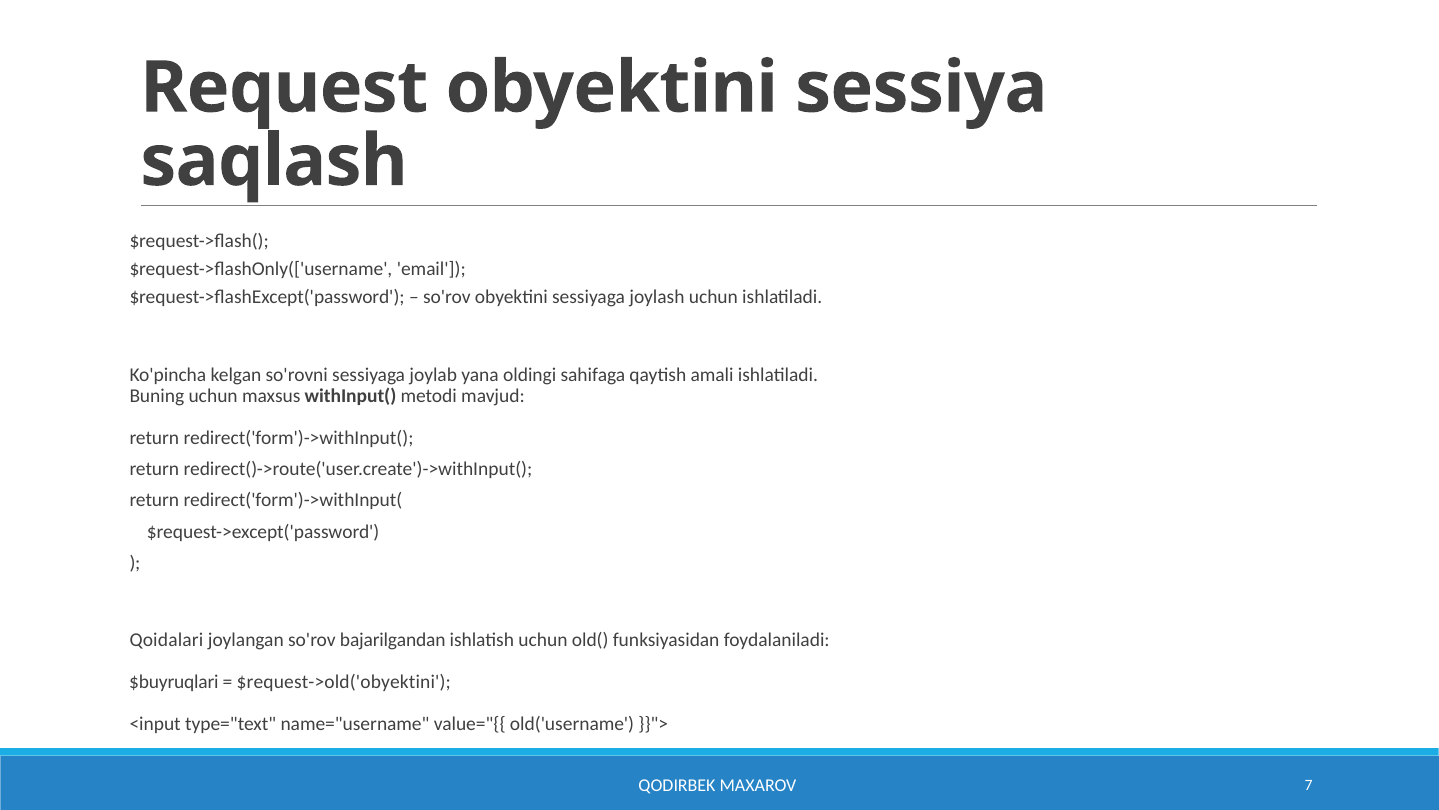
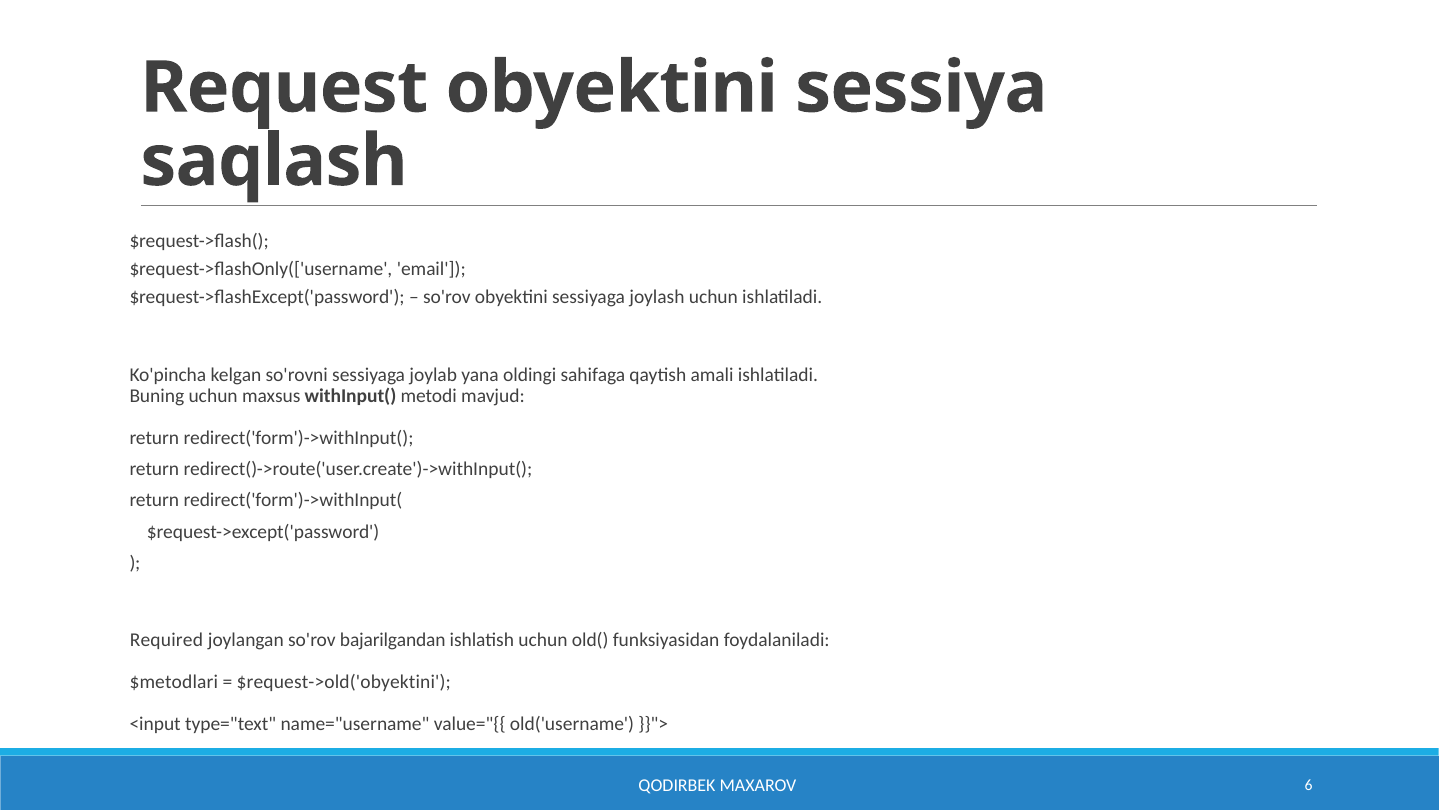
Qoidalari: Qoidalari -> Required (166, 640)
$buyruqlari: $buyruqlari -> $metodlari (174, 682)
7: 7 -> 6 (1309, 785)
